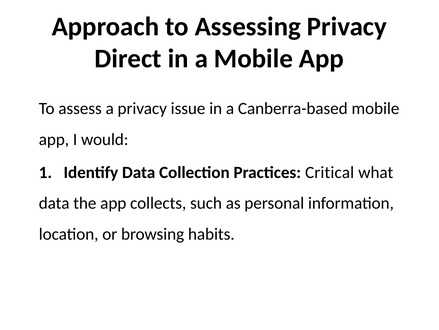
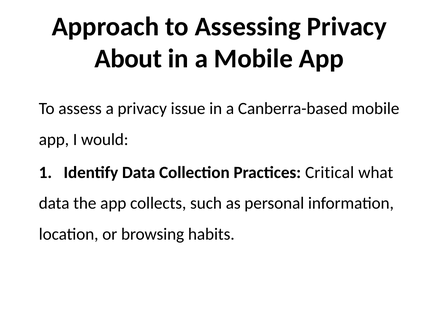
Direct: Direct -> About (128, 59)
